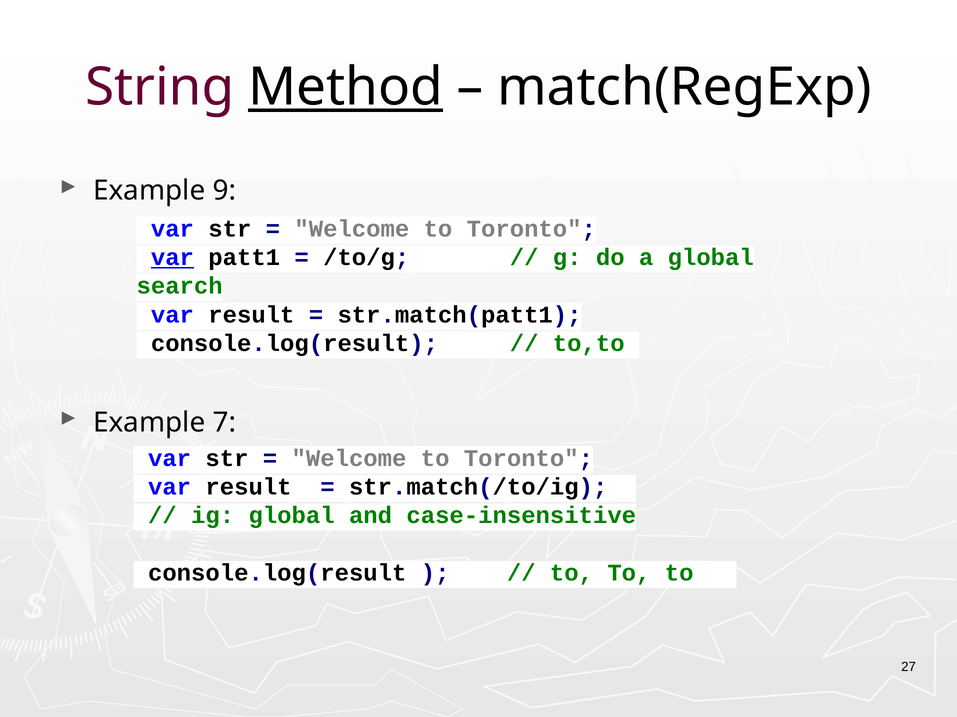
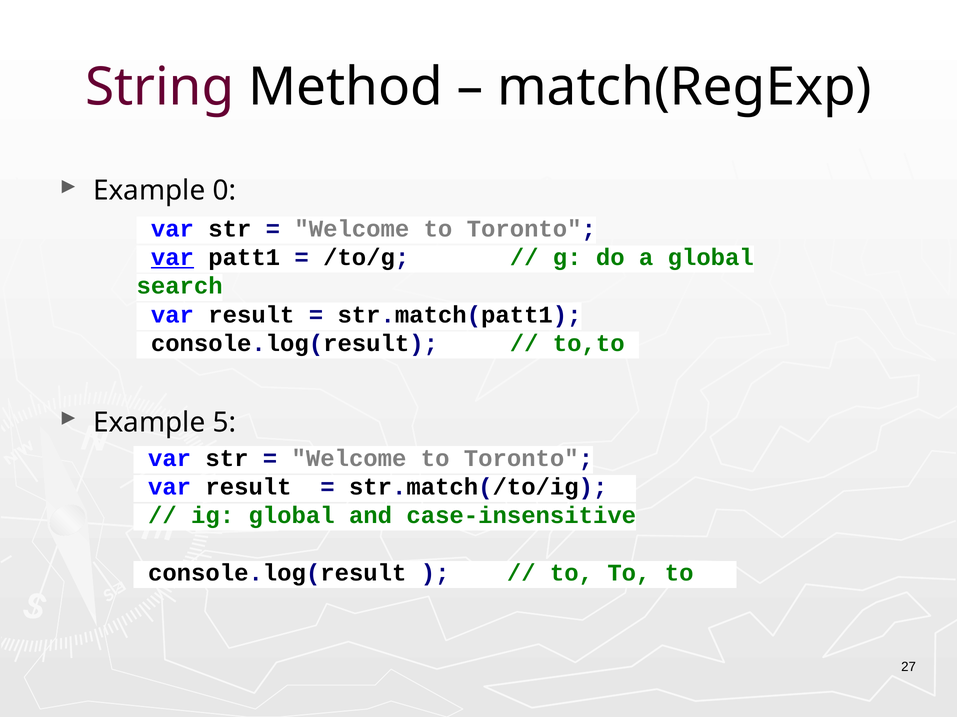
Method underline: present -> none (346, 87)
9: 9 -> 0 (224, 191)
7: 7 -> 5 (224, 423)
